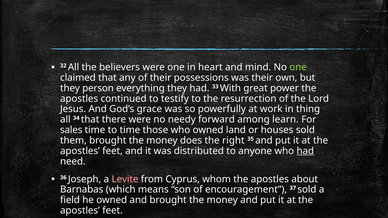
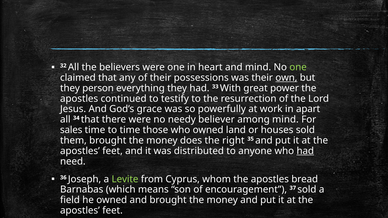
own underline: none -> present (286, 78)
thing: thing -> apart (308, 109)
forward: forward -> believer (217, 120)
among learn: learn -> mind (285, 120)
Levite colour: pink -> light green (125, 179)
about: about -> bread (305, 179)
